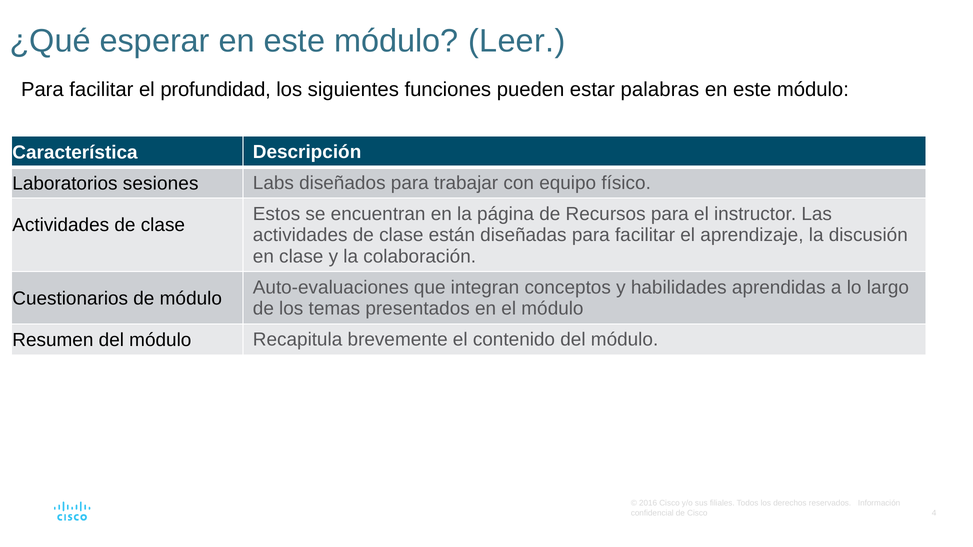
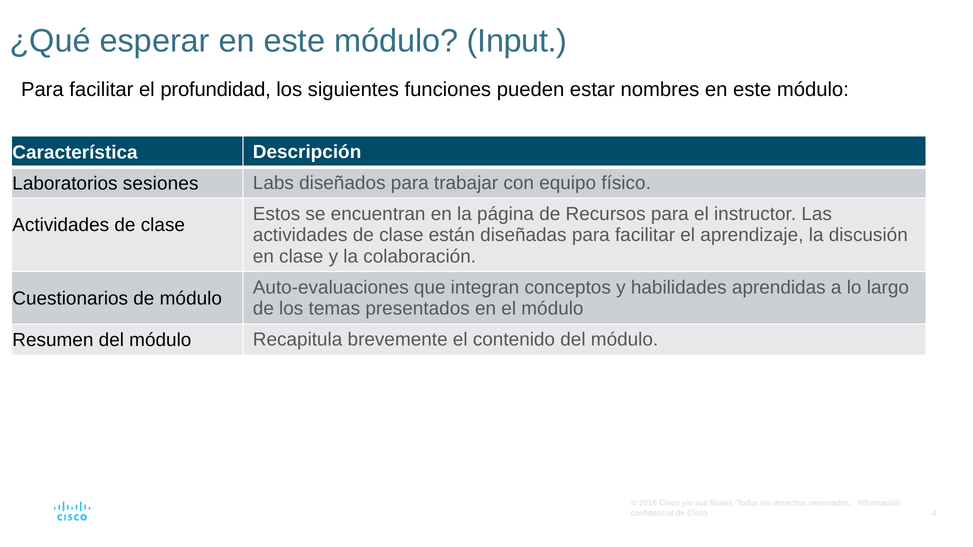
Leer: Leer -> Input (517, 41)
palabras: palabras -> nombres (660, 90)
